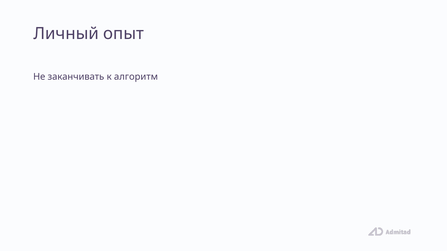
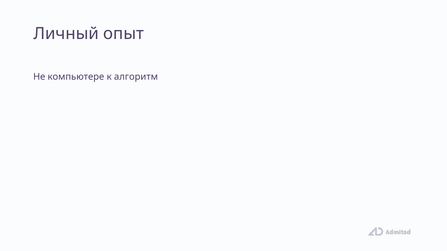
заканчивать: заканчивать -> компьютере (76, 77)
